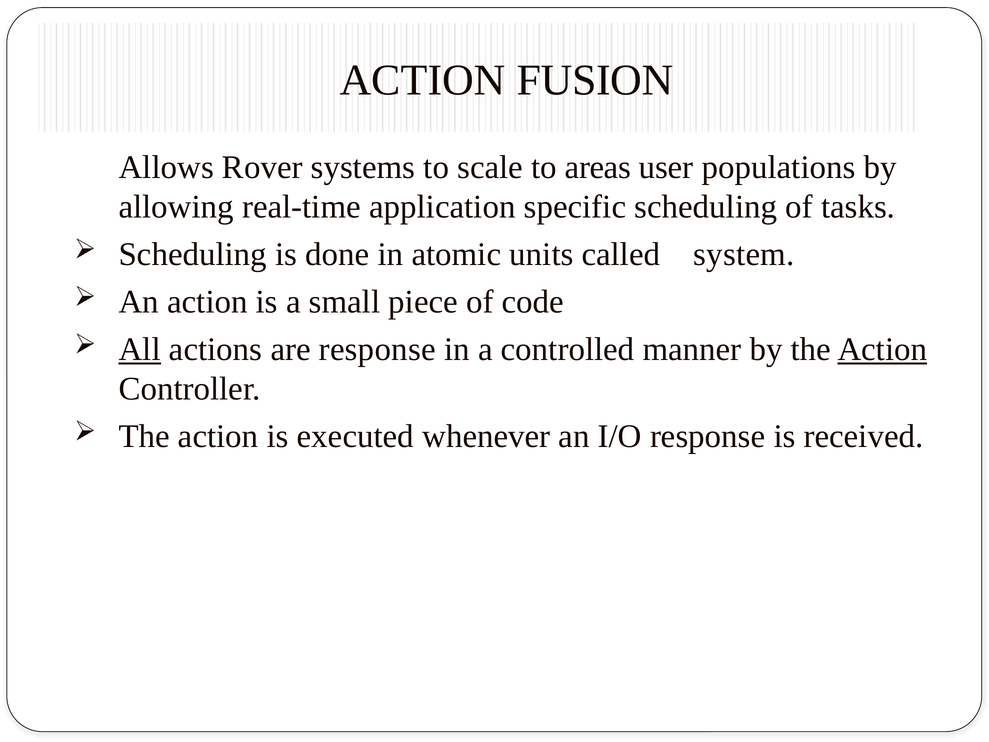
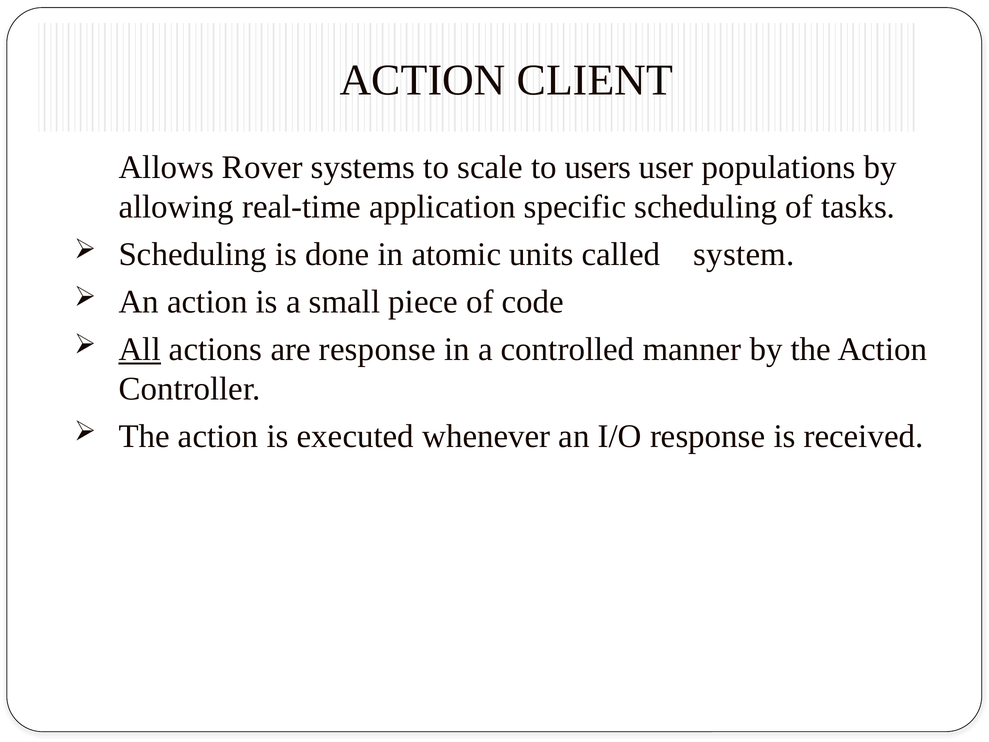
FUSION: FUSION -> CLIENT (595, 80)
areas: areas -> users (598, 167)
Action underline: present -> none (882, 349)
